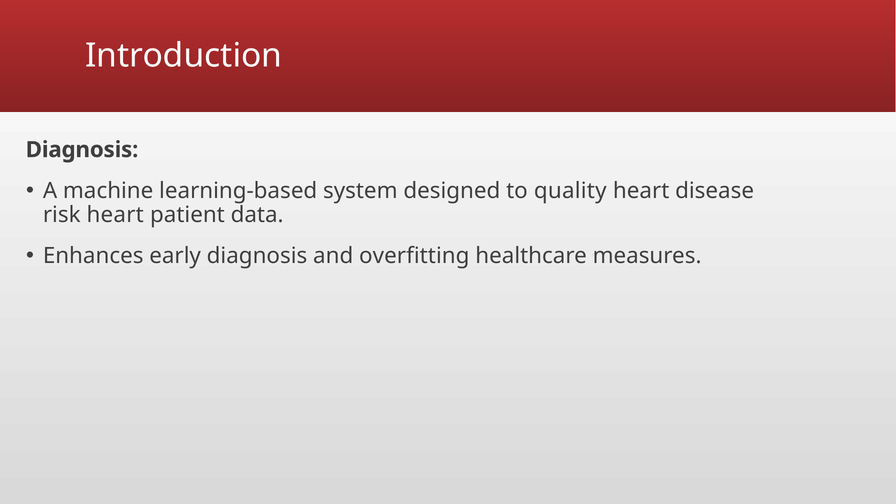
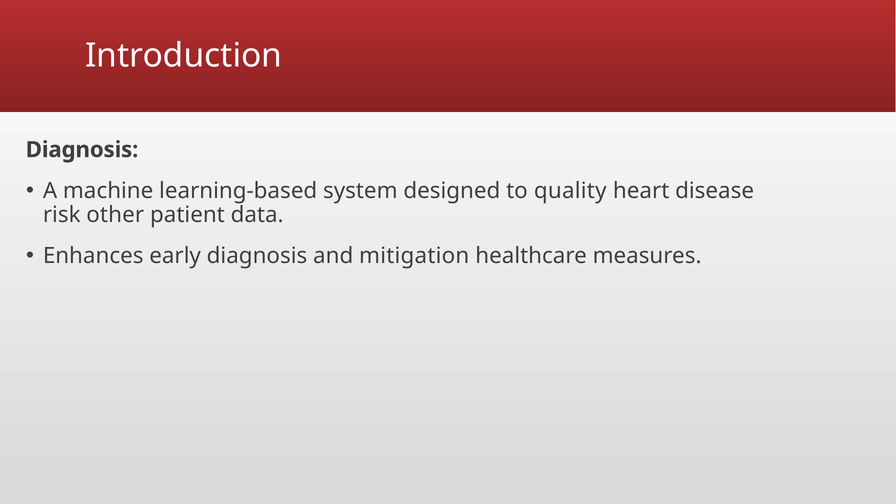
risk heart: heart -> other (115, 215)
overfitting: overfitting -> mitigation (414, 256)
